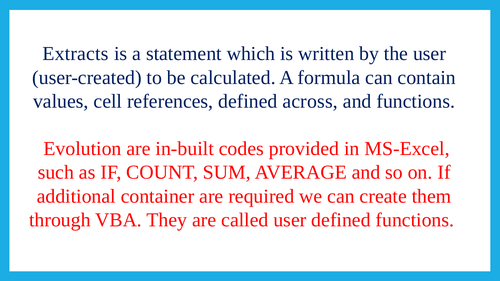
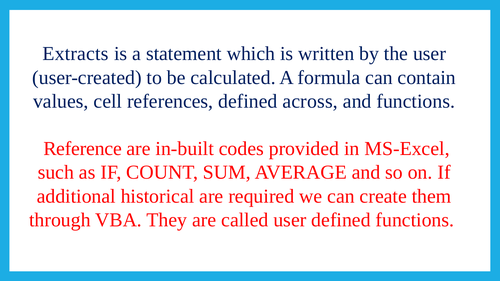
Evolution: Evolution -> Reference (83, 149)
container: container -> historical (158, 196)
